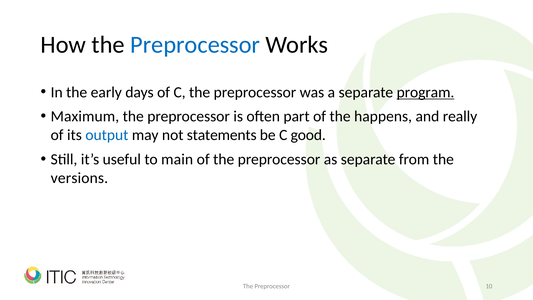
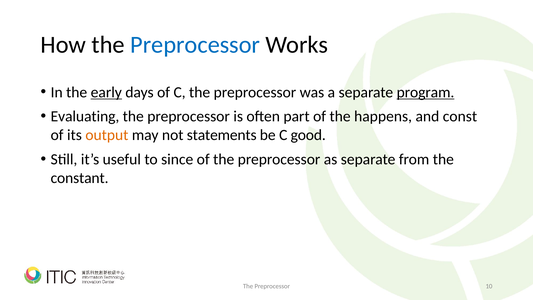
early underline: none -> present (106, 92)
Maximum: Maximum -> Evaluating (85, 116)
really: really -> const (460, 116)
output colour: blue -> orange (107, 135)
main: main -> since (177, 159)
versions: versions -> constant (80, 178)
